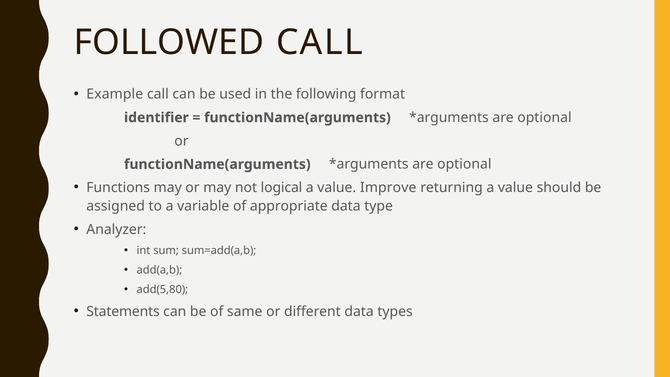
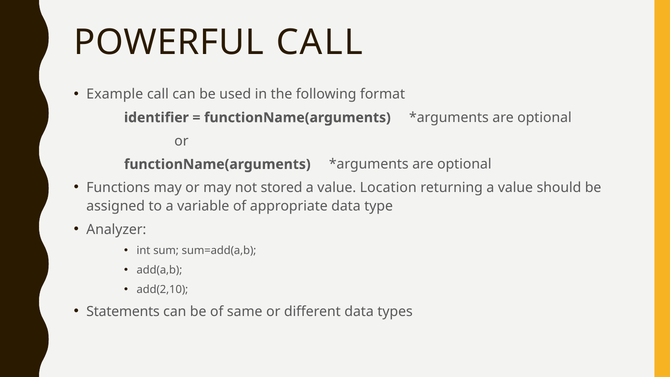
FOLLOWED: FOLLOWED -> POWERFUL (169, 43)
logical: logical -> stored (282, 188)
Improve: Improve -> Location (388, 188)
add(5,80: add(5,80 -> add(2,10 (162, 290)
